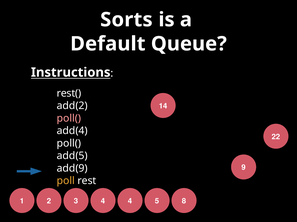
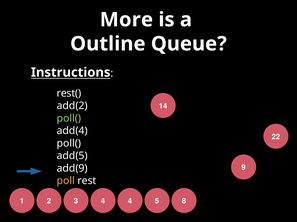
Sorts: Sorts -> More (126, 20)
Default: Default -> Outline (108, 44)
poll( colour: pink -> light green (69, 119)
